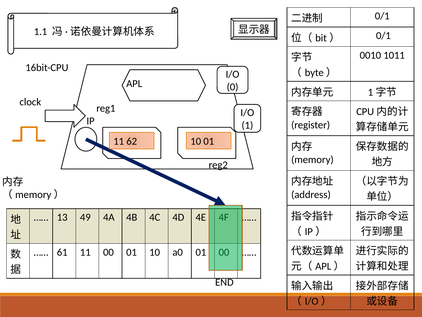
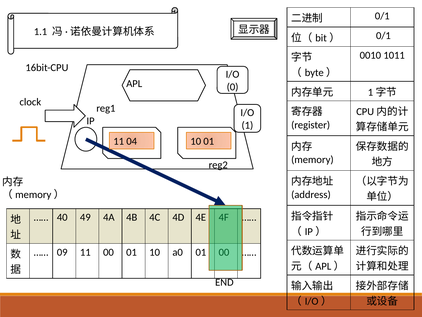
62: 62 -> 04 (132, 141)
13: 13 -> 40 (62, 217)
61: 61 -> 09 (62, 252)
